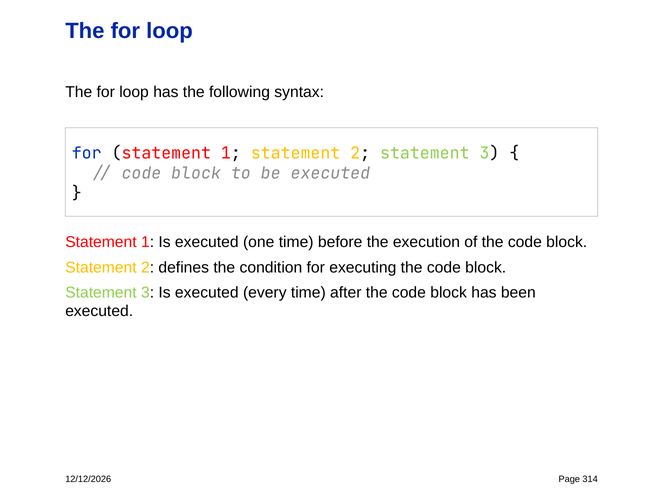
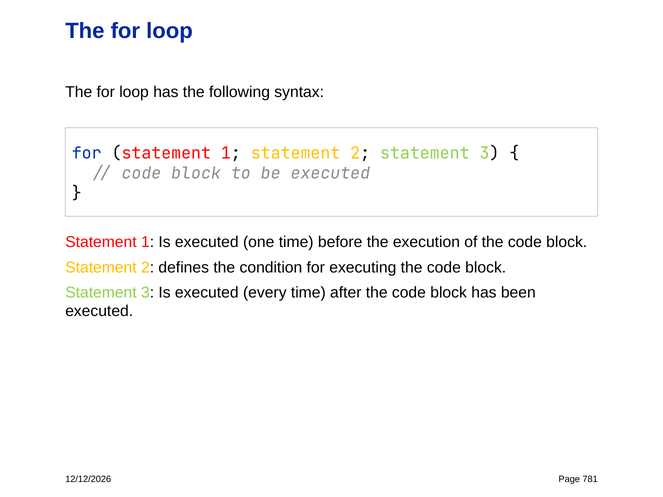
314: 314 -> 781 (590, 479)
